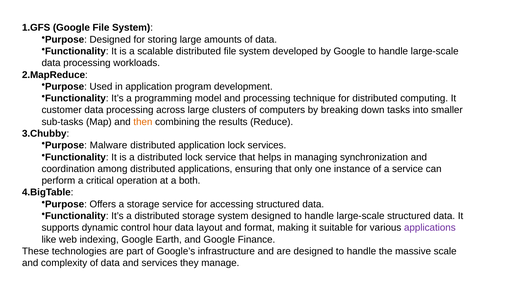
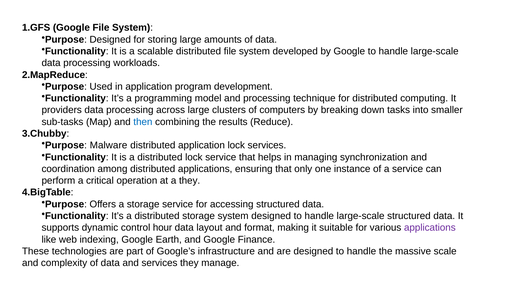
customer: customer -> providers (62, 110)
then colour: orange -> blue (143, 122)
a both: both -> they (190, 180)
